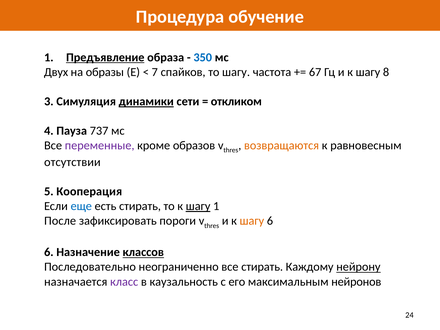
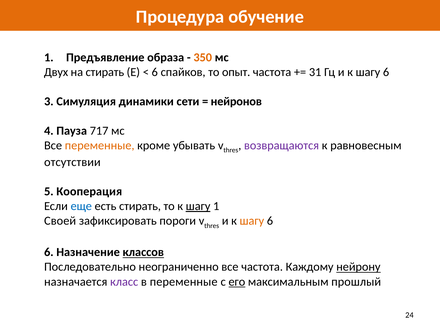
Предъявление underline: present -> none (105, 58)
350 colour: blue -> orange (203, 58)
на образы: образы -> стирать (105, 72)
7: 7 -> 6 (155, 72)
то шагу: шагу -> опыт (236, 72)
67: 67 -> 31 (315, 72)
8: 8 -> 6 (386, 72)
динамики underline: present -> none (146, 102)
откликом: откликом -> нейронов (236, 102)
737: 737 -> 717 (99, 131)
переменные colour: purple -> orange (100, 146)
образов: образов -> убывать (194, 146)
возвращаются colour: orange -> purple (282, 146)
После: После -> Своей (60, 221)
все стирать: стирать -> частота (262, 267)
в каузальность: каузальность -> переменные (184, 282)
его underline: none -> present (237, 282)
нейронов: нейронов -> прошлый (356, 282)
